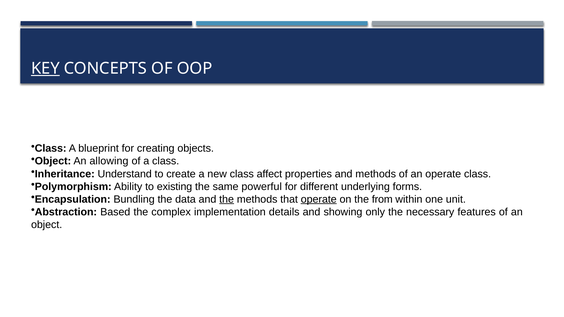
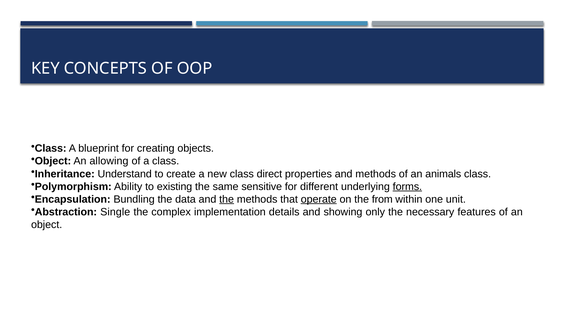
KEY underline: present -> none (45, 69)
affect: affect -> direct (269, 174)
an operate: operate -> animals (443, 174)
powerful: powerful -> sensitive (262, 187)
forms underline: none -> present (407, 187)
Based: Based -> Single (115, 212)
